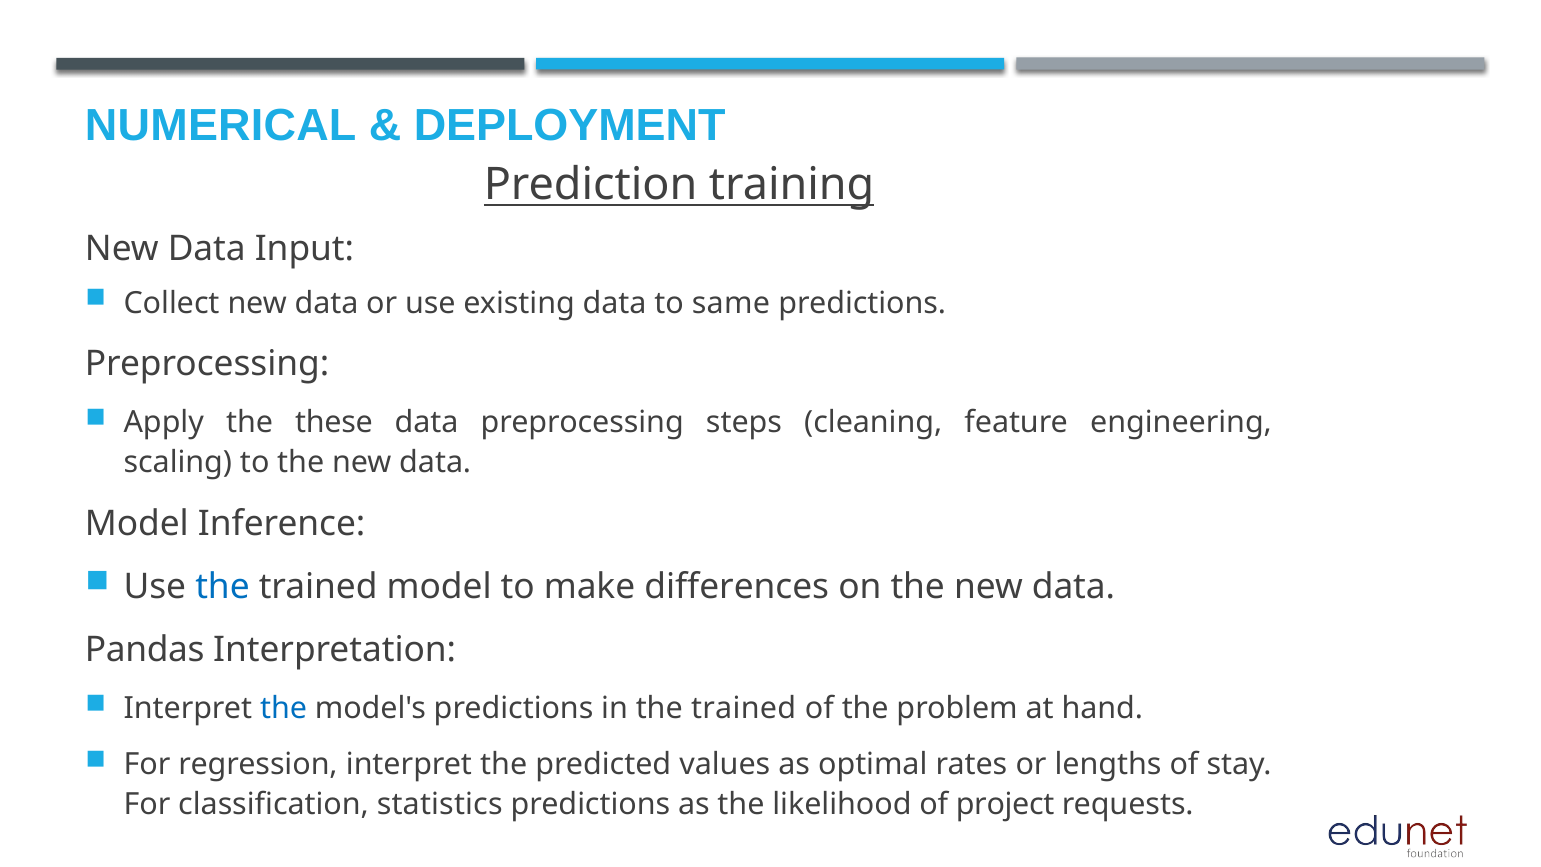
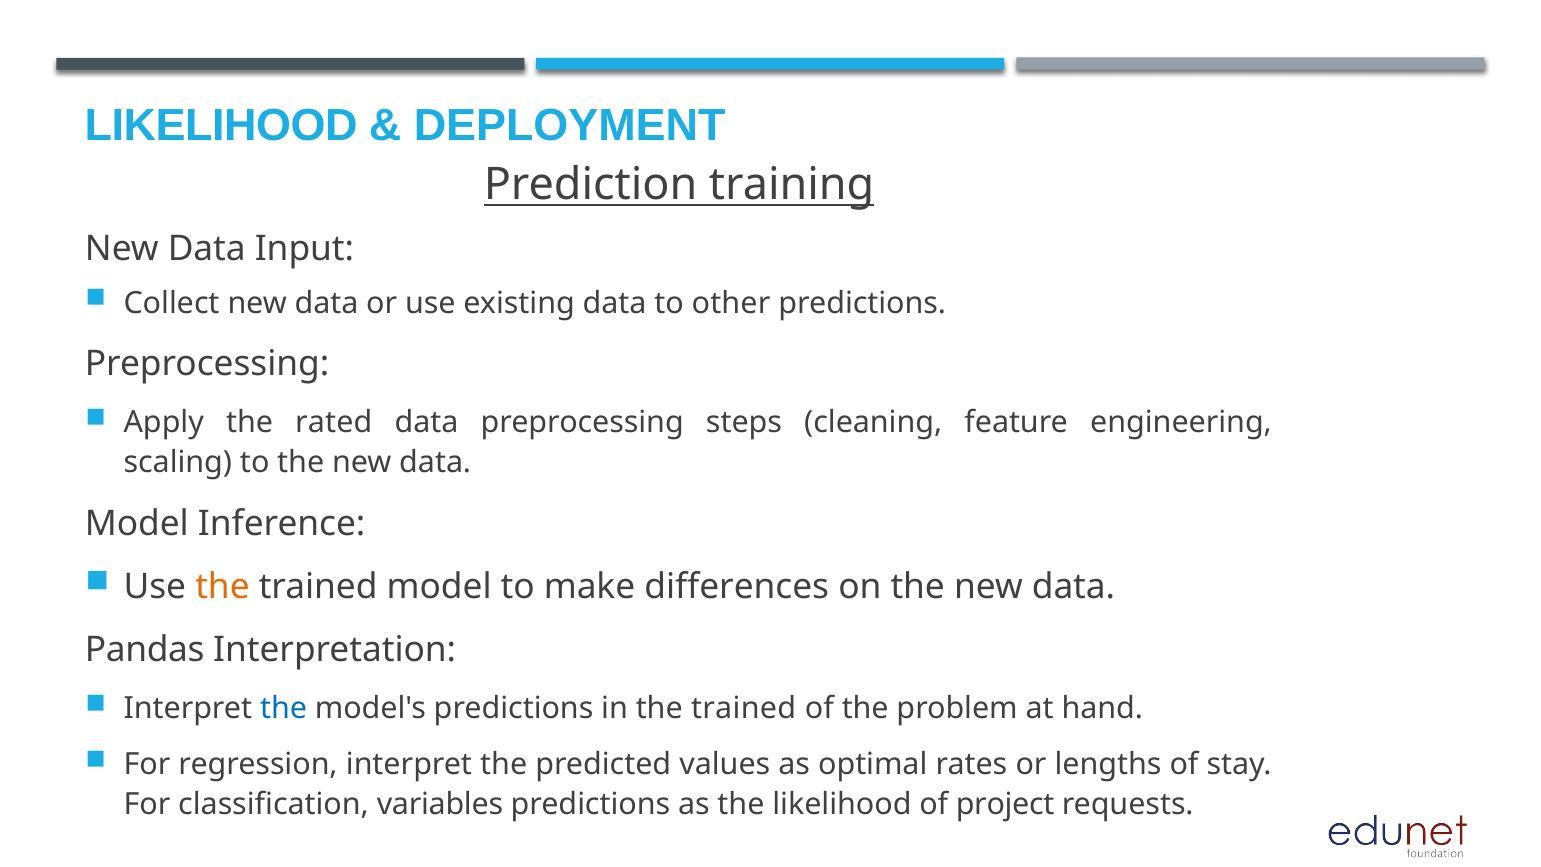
NUMERICAL: NUMERICAL -> LIKELIHOOD (221, 126)
same: same -> other (731, 303)
these: these -> rated (334, 422)
the colour: blue -> orange (222, 587)
statistics: statistics -> variables (440, 805)
